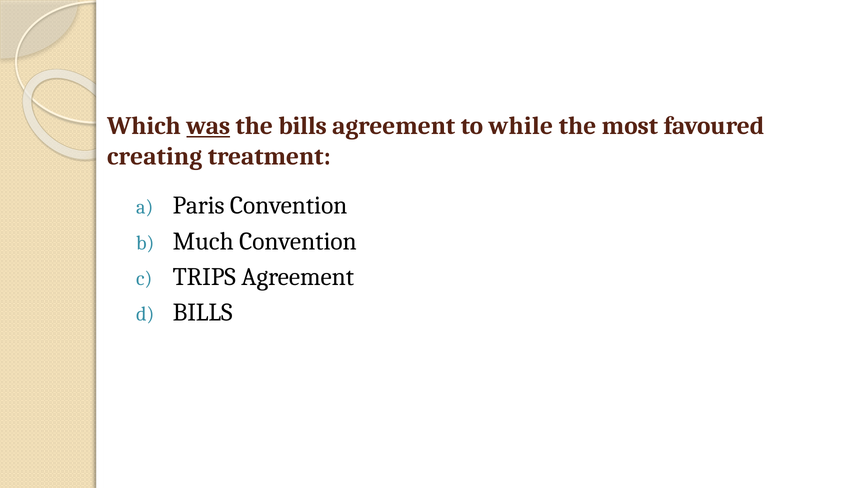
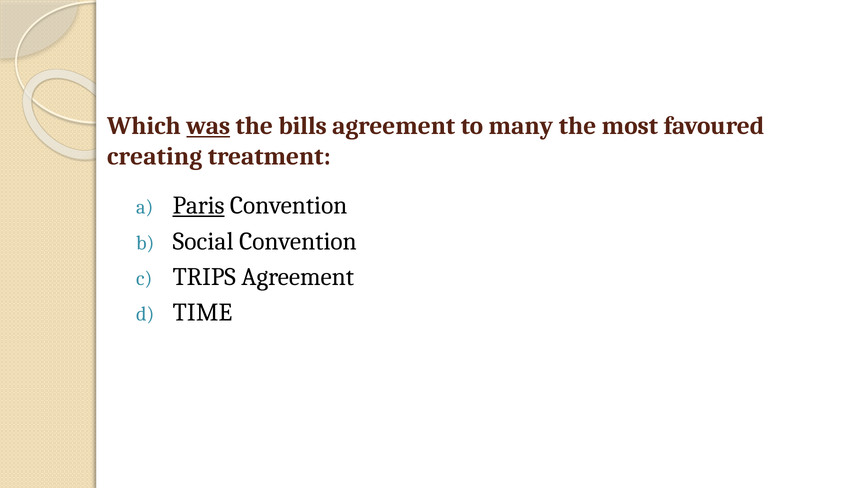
while: while -> many (521, 126)
Paris underline: none -> present (199, 206)
Much: Much -> Social (203, 241)
BILLS: BILLS -> TIME (202, 313)
